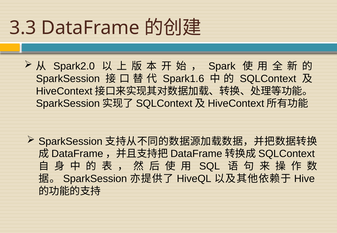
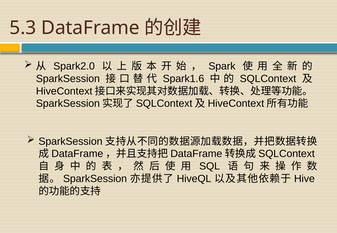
3.3: 3.3 -> 5.3 (23, 28)
